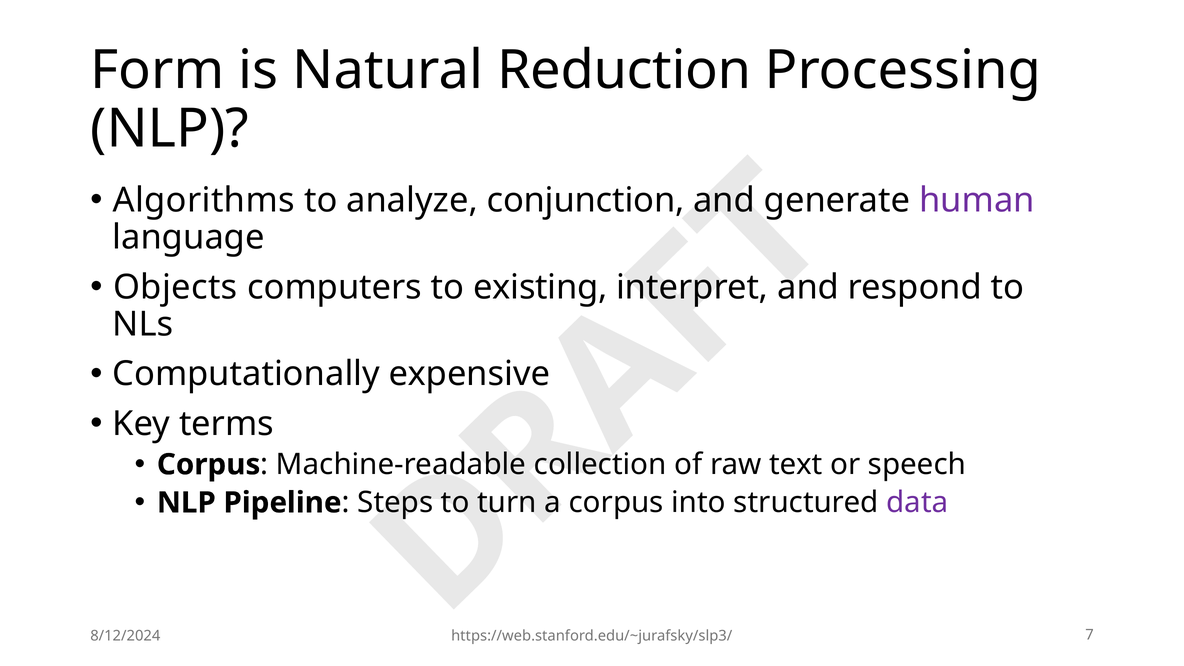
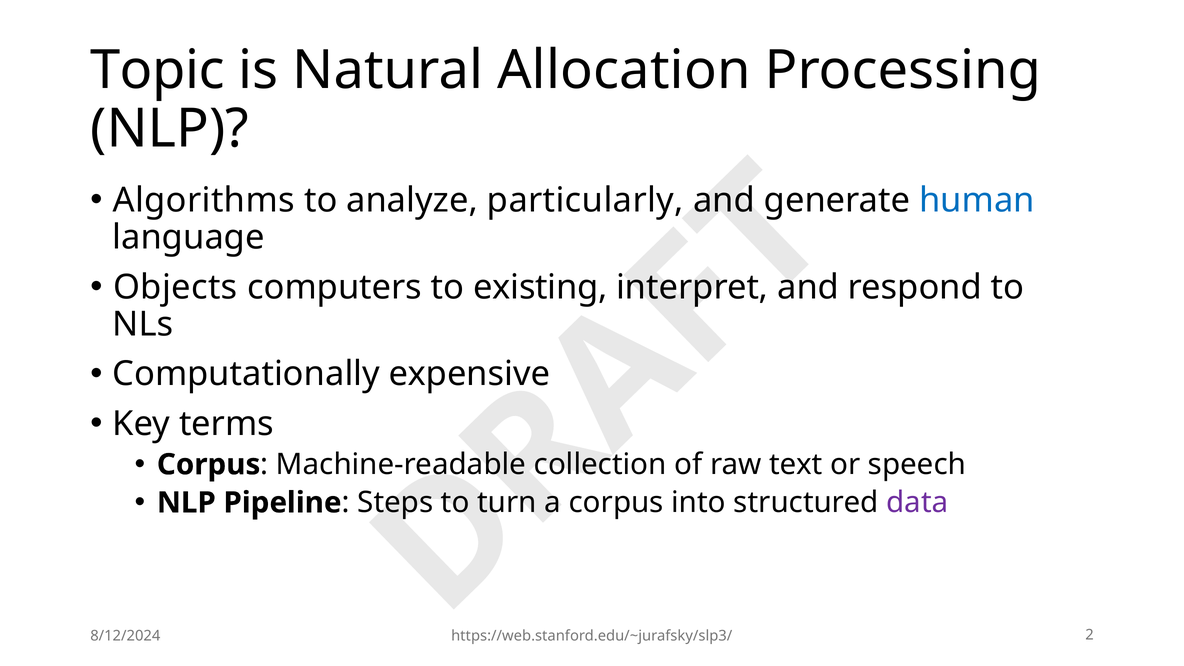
Form: Form -> Topic (158, 70)
Reduction: Reduction -> Allocation (624, 70)
conjunction: conjunction -> particularly (585, 200)
human colour: purple -> blue (977, 200)
7: 7 -> 2 (1090, 635)
